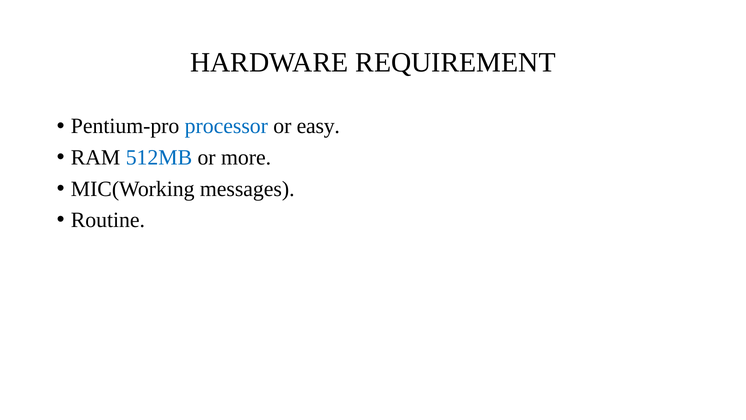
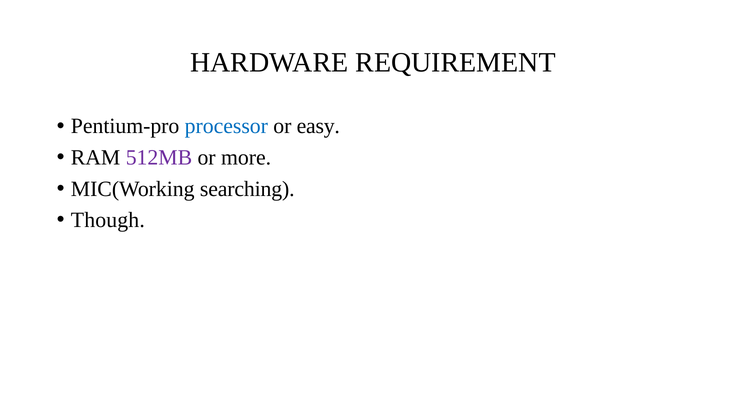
512MB colour: blue -> purple (159, 157)
messages: messages -> searching (247, 189)
Routine: Routine -> Though (108, 220)
